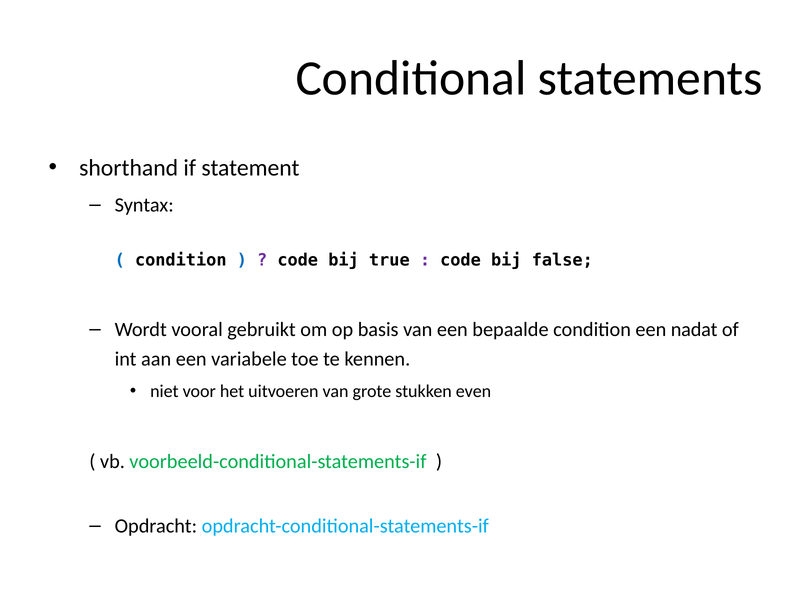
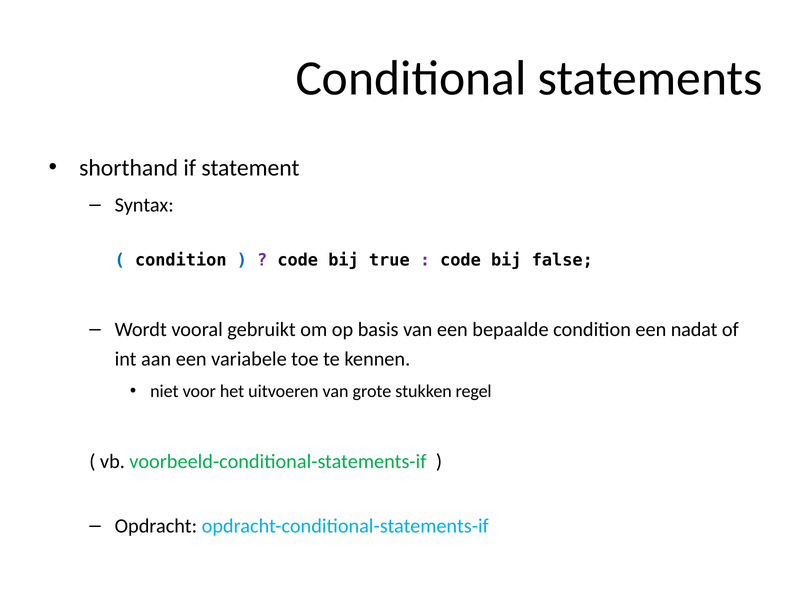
even: even -> regel (474, 391)
